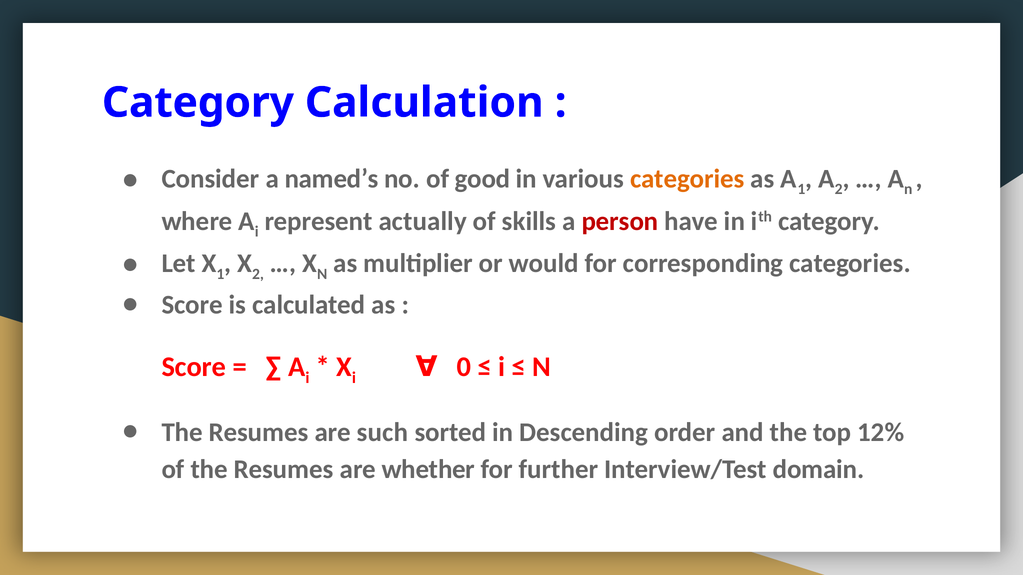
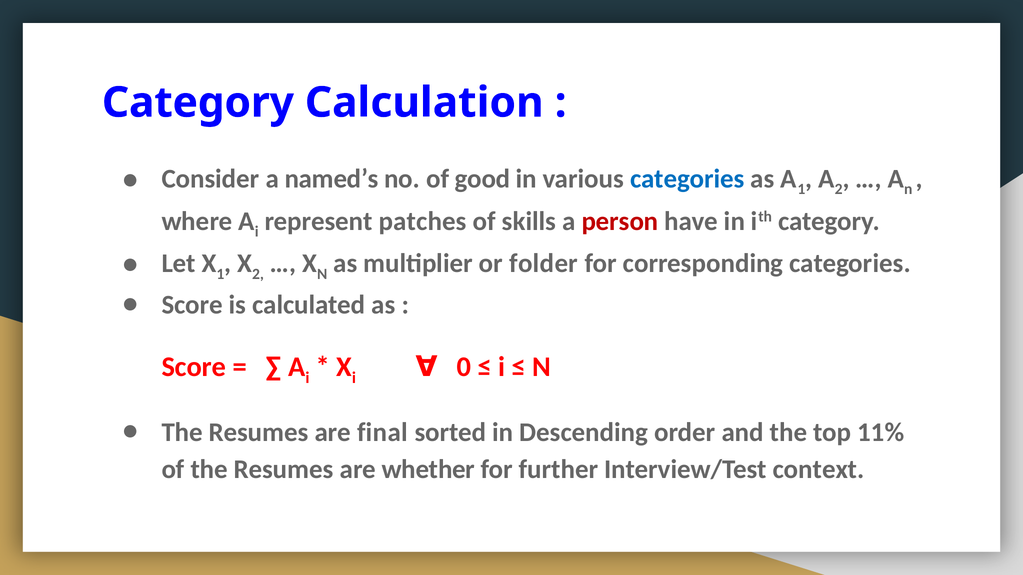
categories colour: orange -> blue (687, 179)
actually: actually -> patches (423, 221)
would: would -> folder (544, 264)
such: such -> final (382, 433)
12%: 12% -> 11% (881, 433)
domain: domain -> context (819, 470)
